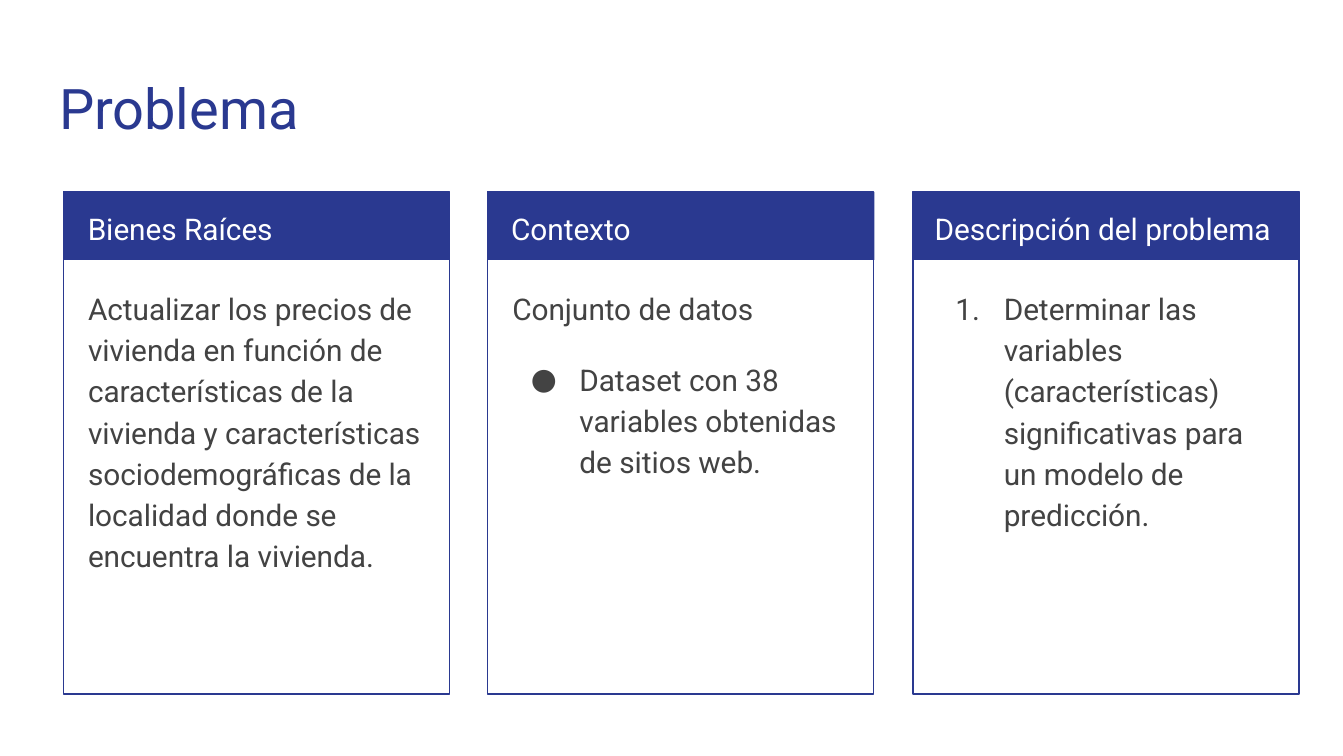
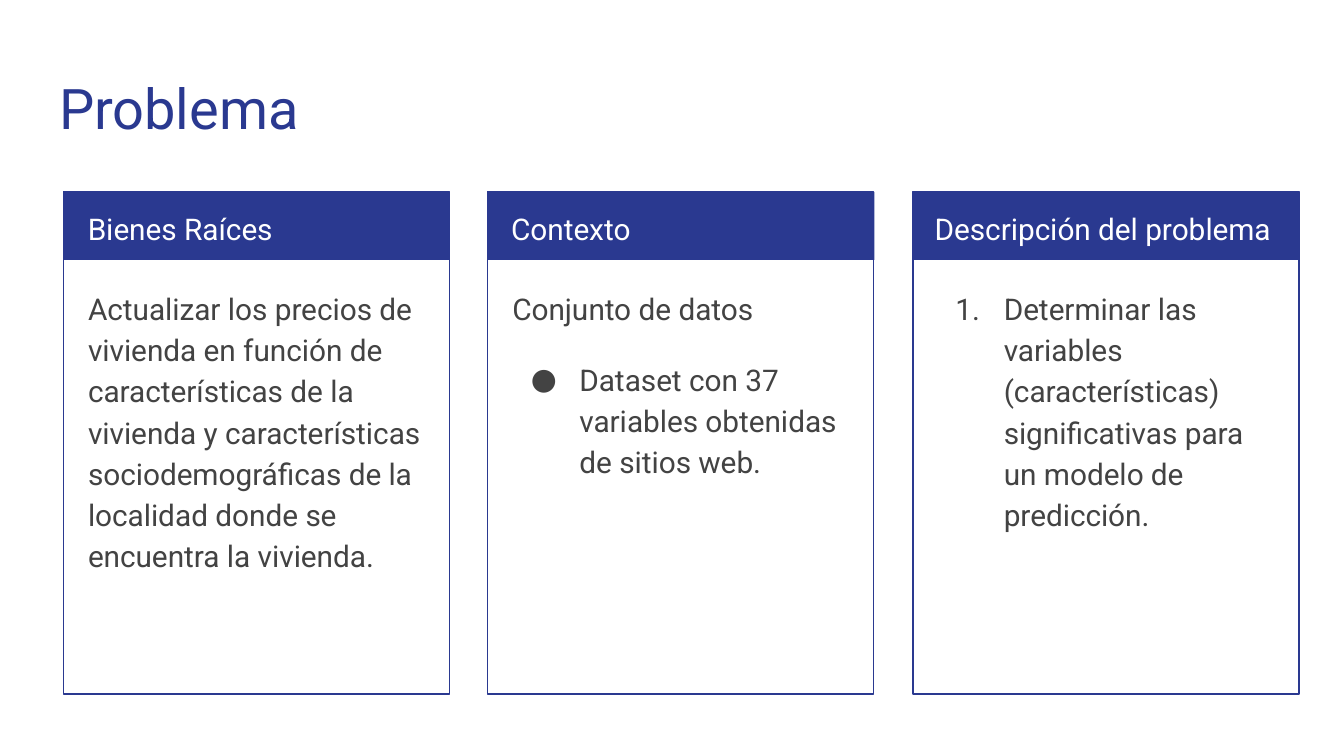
38: 38 -> 37 (762, 381)
